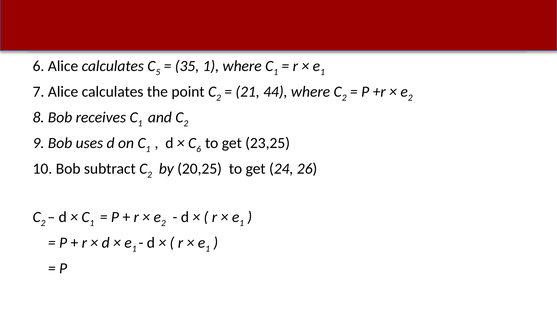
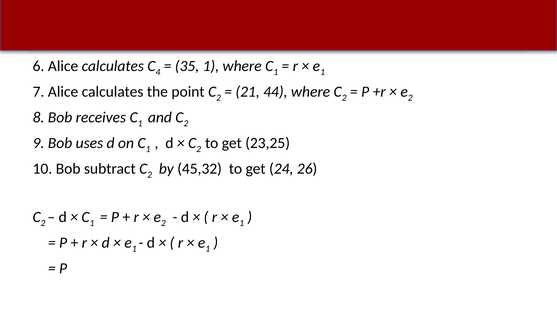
5: 5 -> 4 (158, 72)
6: 6 -> 2 (199, 149)
20,25: 20,25 -> 45,32 (200, 169)
